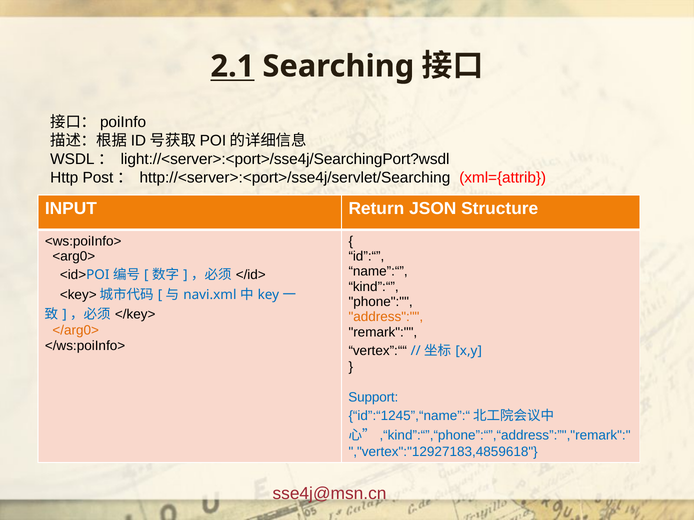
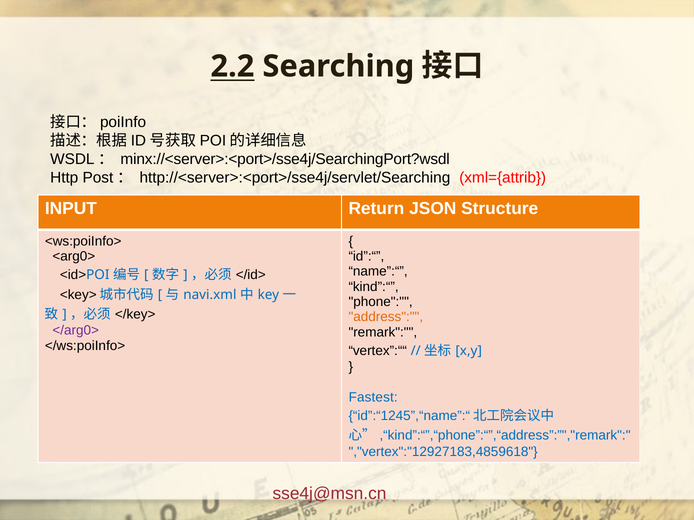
2.1: 2.1 -> 2.2 (232, 66)
light://<server>:<port>/sse4j/SearchingPort?wsdl: light://<server>:<port>/sse4j/SearchingPort?wsdl -> minx://<server>:<port>/sse4j/SearchingPort?wsdl (285, 159)
</arg0> colour: orange -> purple (76, 331)
Support: Support -> Fastest (373, 398)
